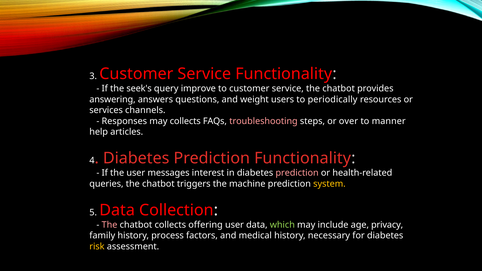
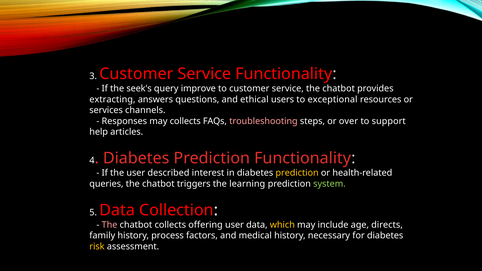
answering: answering -> extracting (112, 99)
weight: weight -> ethical (254, 99)
periodically: periodically -> exceptional (333, 99)
manner: manner -> support (389, 121)
messages: messages -> described (168, 173)
prediction colour: pink -> yellow (297, 173)
machine: machine -> learning (247, 184)
system colour: yellow -> light green (329, 184)
which colour: light green -> yellow (282, 225)
privacy: privacy -> directs (387, 225)
